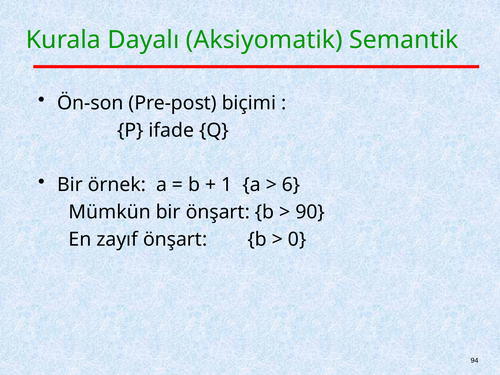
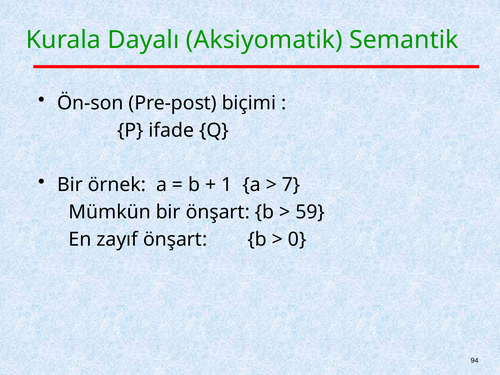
6: 6 -> 7 (291, 185)
90: 90 -> 59 (310, 212)
